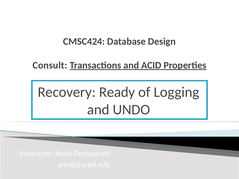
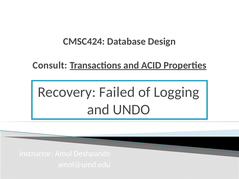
Ready: Ready -> Failed (117, 92)
